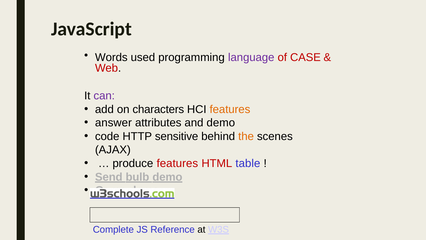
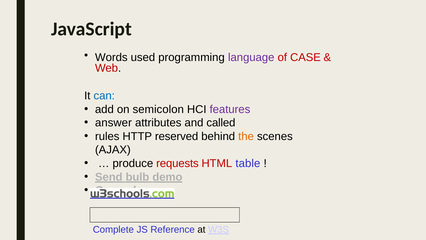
can colour: purple -> blue (104, 96)
characters: characters -> semicolon (158, 109)
features colour: orange -> purple (230, 109)
and demo: demo -> called (221, 123)
code: code -> rules (107, 136)
sensitive: sensitive -> reserved (177, 136)
produce features: features -> requests (177, 163)
